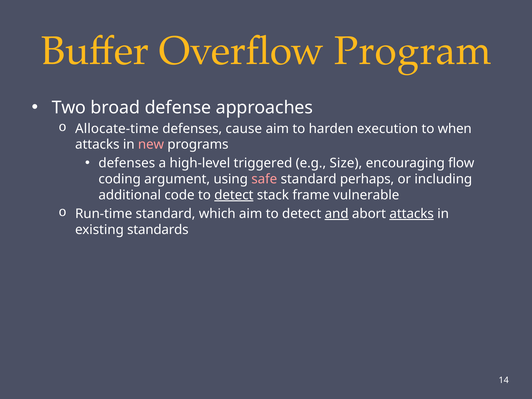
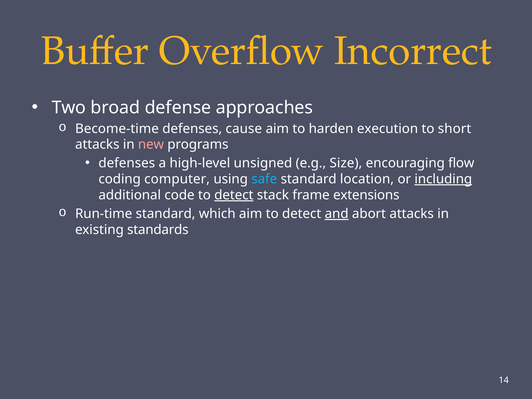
Program: Program -> Incorrect (413, 51)
Allocate-time: Allocate-time -> Become-time (117, 129)
when: when -> short (455, 129)
triggered: triggered -> unsigned (263, 163)
argument: argument -> computer (177, 179)
safe colour: pink -> light blue (264, 179)
perhaps: perhaps -> location (367, 179)
including underline: none -> present (443, 179)
vulnerable: vulnerable -> extensions (366, 195)
attacks underline: present -> none (412, 214)
